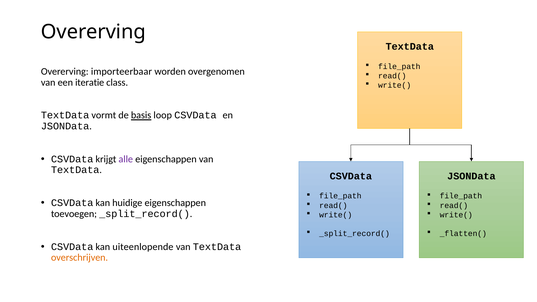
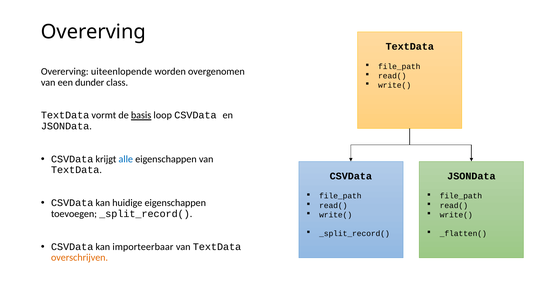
importeerbaar: importeerbaar -> uiteenlopende (121, 72)
iteratie: iteratie -> dunder (90, 82)
alle colour: purple -> blue (126, 159)
uiteenlopende: uiteenlopende -> importeerbaar (143, 247)
